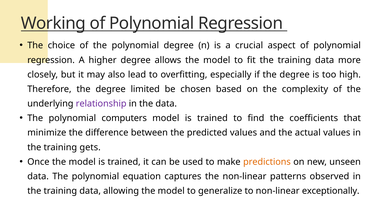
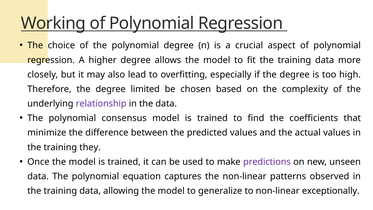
computers: computers -> consensus (124, 118)
gets: gets -> they (90, 147)
predictions colour: orange -> purple (267, 162)
